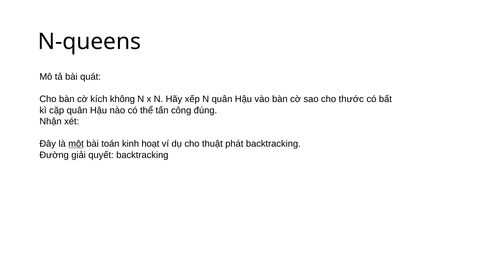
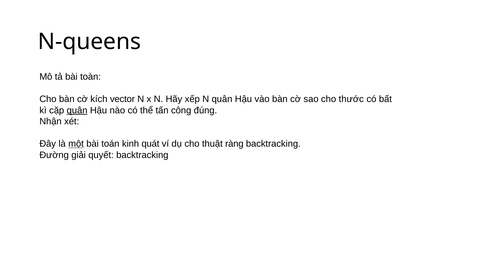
quát: quát -> toàn (91, 77)
không: không -> vector (122, 99)
quân underline: none -> present (77, 110)
hoạt: hoạt -> quát (150, 144)
phát: phát -> ràng (234, 144)
